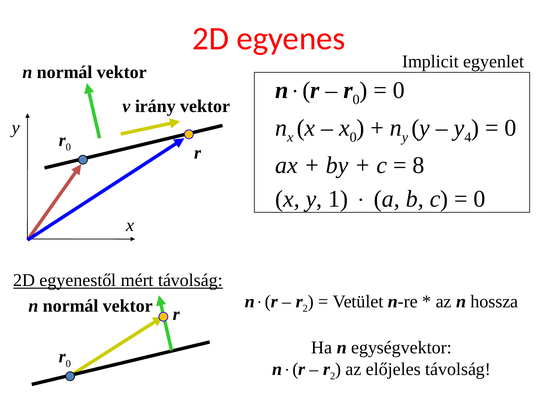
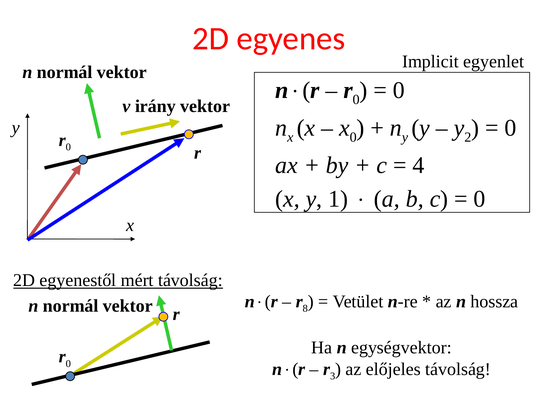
4: 4 -> 2 (468, 137)
8: 8 -> 4 (419, 165)
2: 2 -> 8 (305, 308)
2: 2 -> 3 (333, 376)
